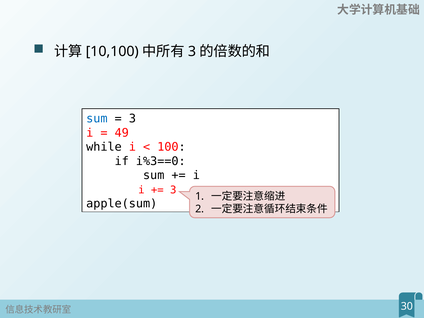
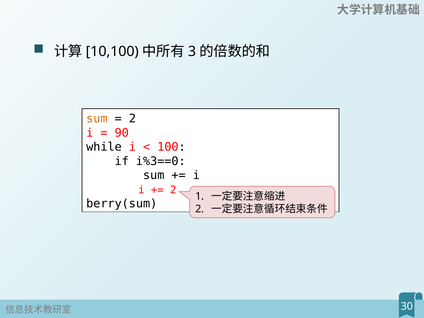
sum colour: blue -> orange (97, 119)
3: 3 -> 2 (132, 119)
49: 49 -> 90 (122, 133)
3: 3 -> 2 (173, 190)
apple(sum: apple(sum -> berry(sum (122, 204)
